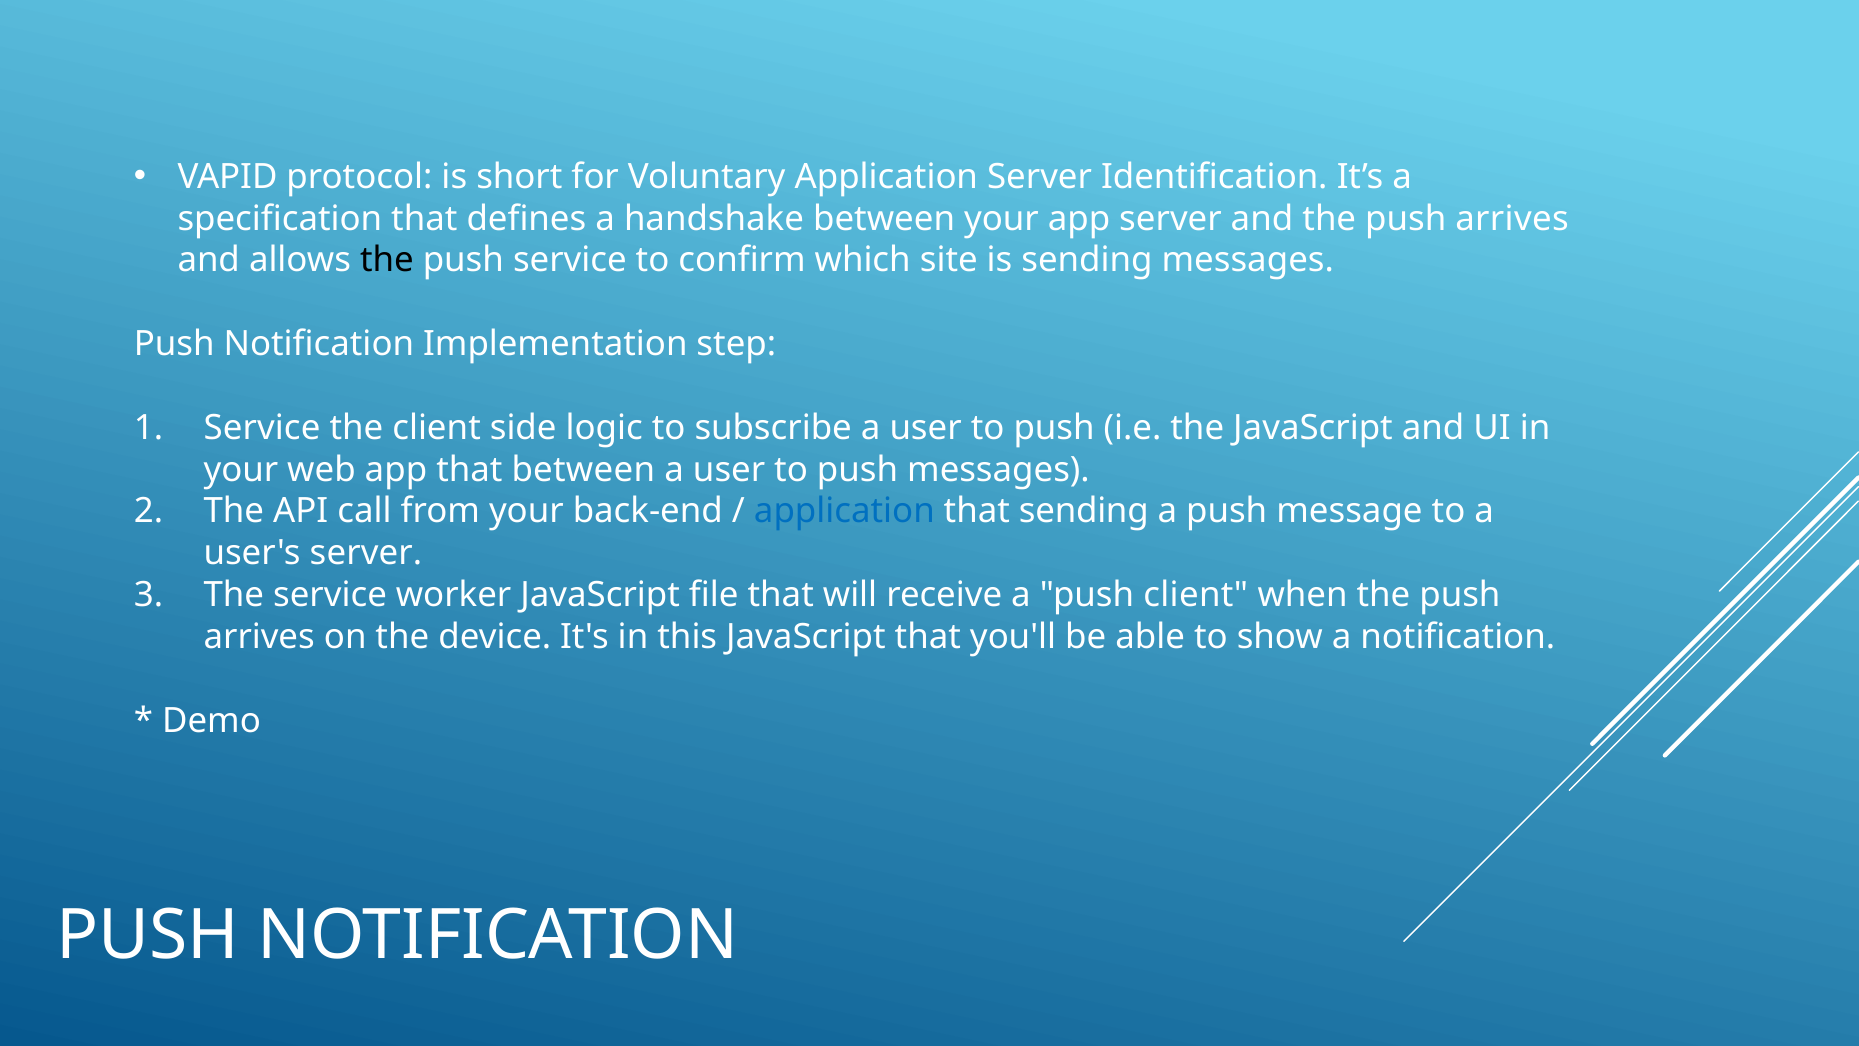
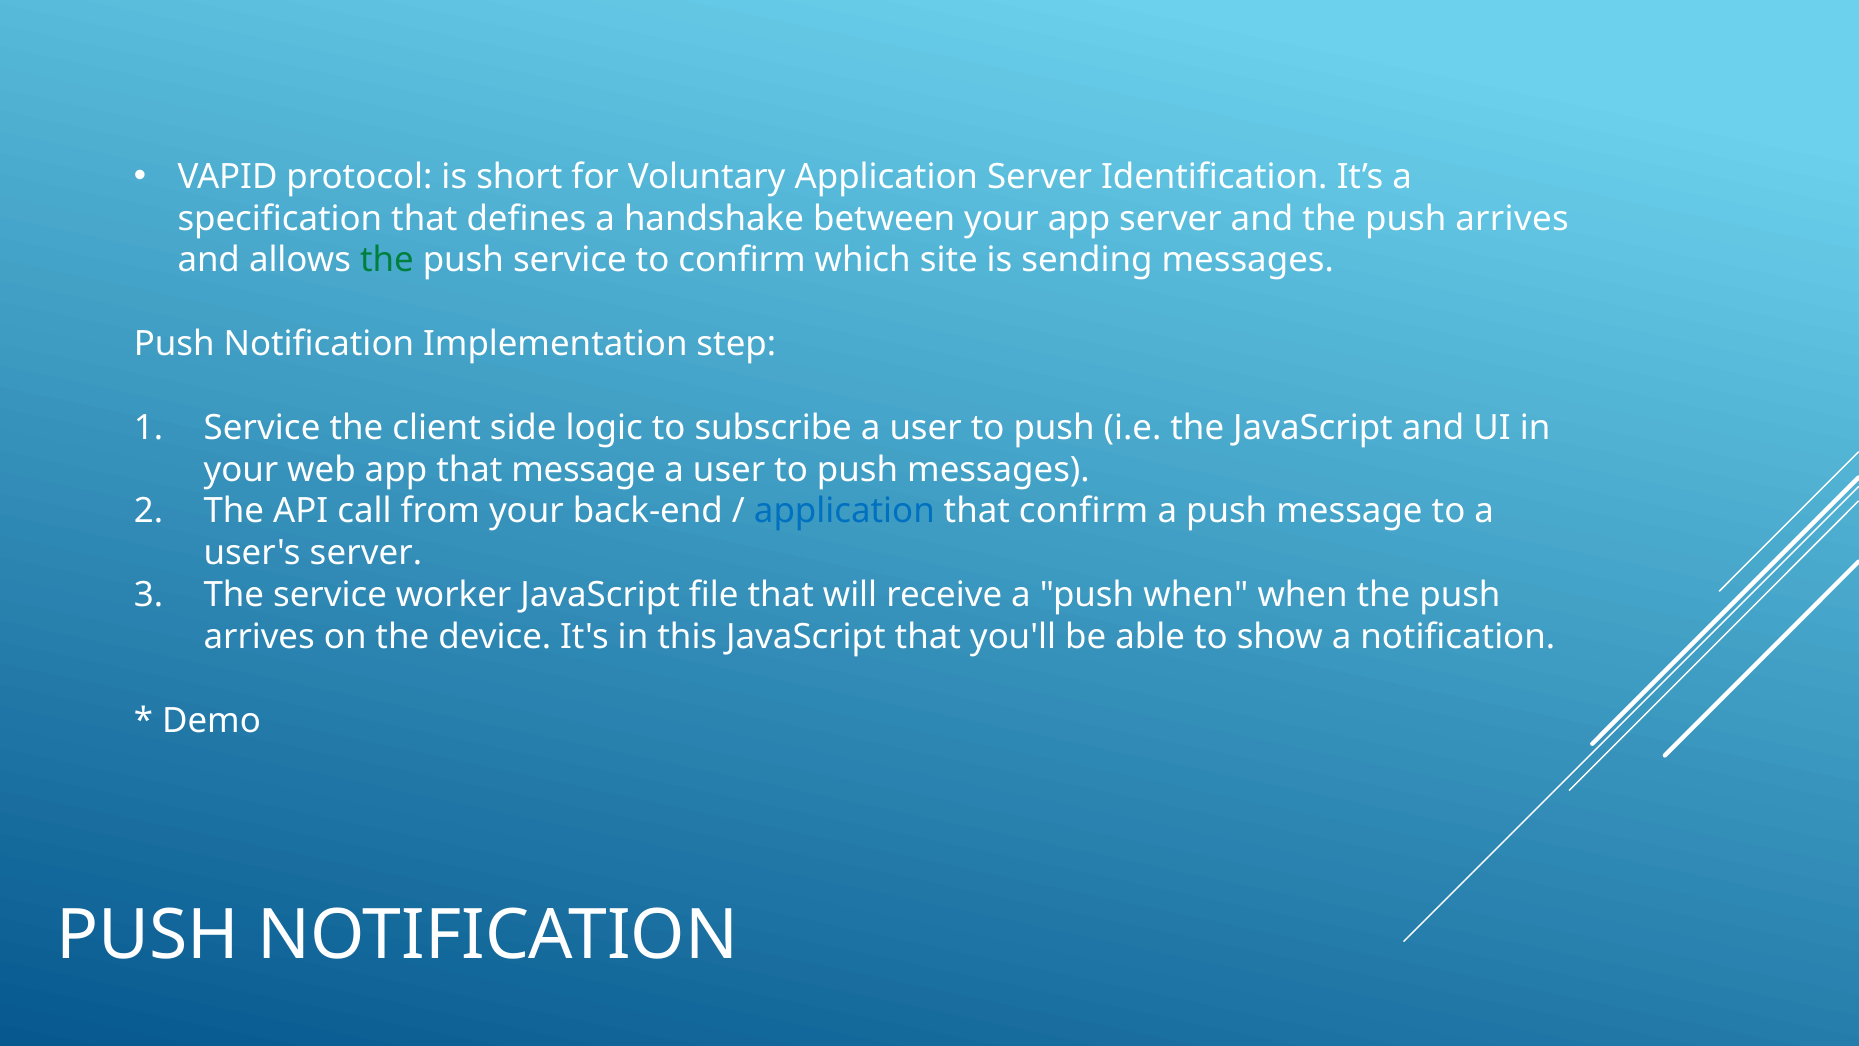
the colour: black -> green (387, 260)
that between: between -> message (584, 469)
that sending: sending -> confirm (1084, 511)
push client: client -> when (1196, 595)
